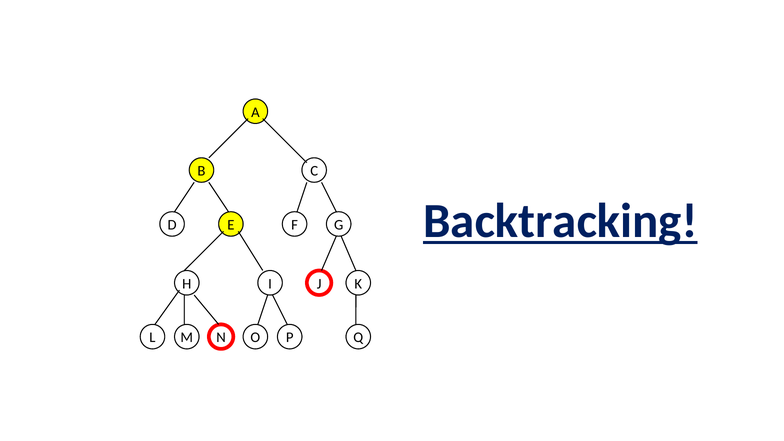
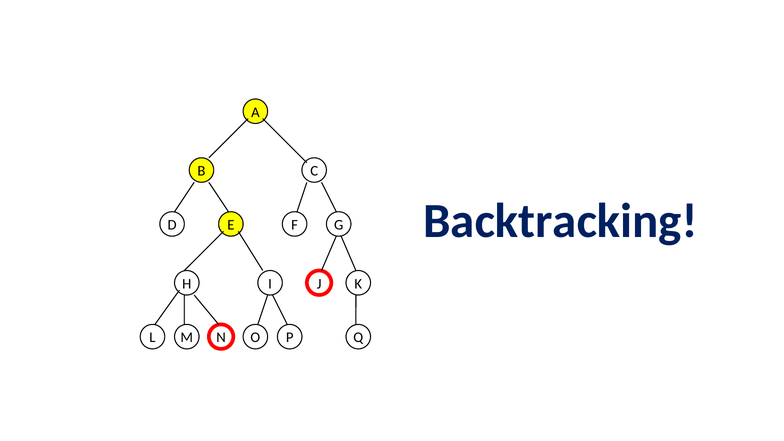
Backtracking underline: present -> none (560, 221)
